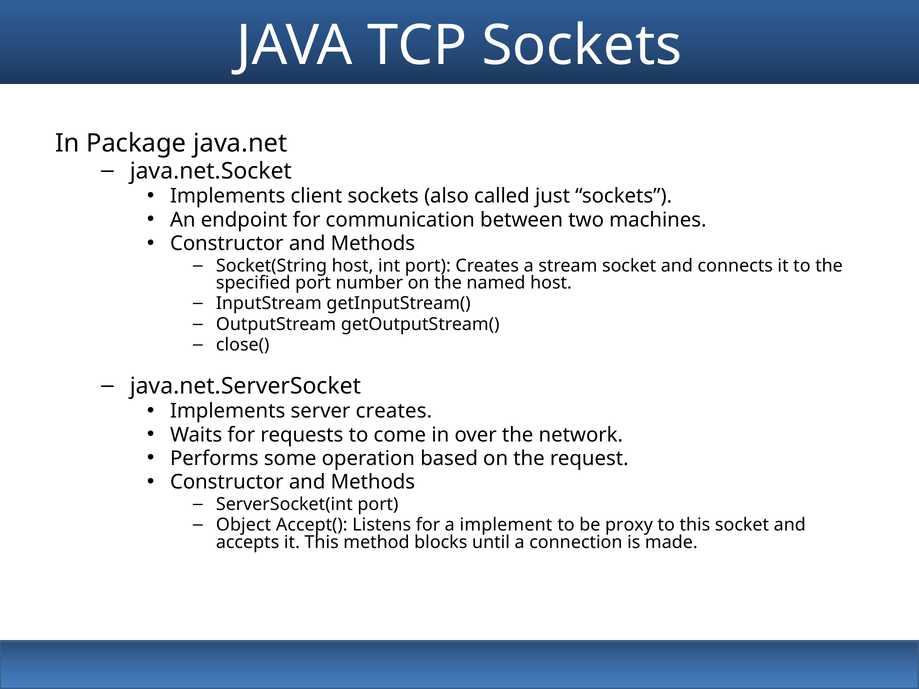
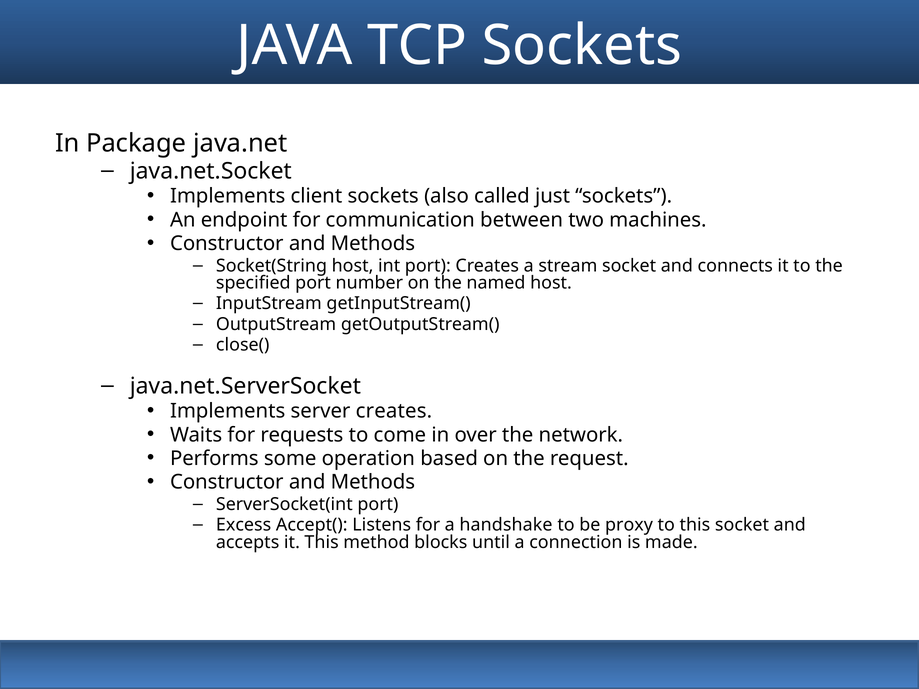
Object: Object -> Excess (244, 525)
implement: implement -> handshake (506, 525)
